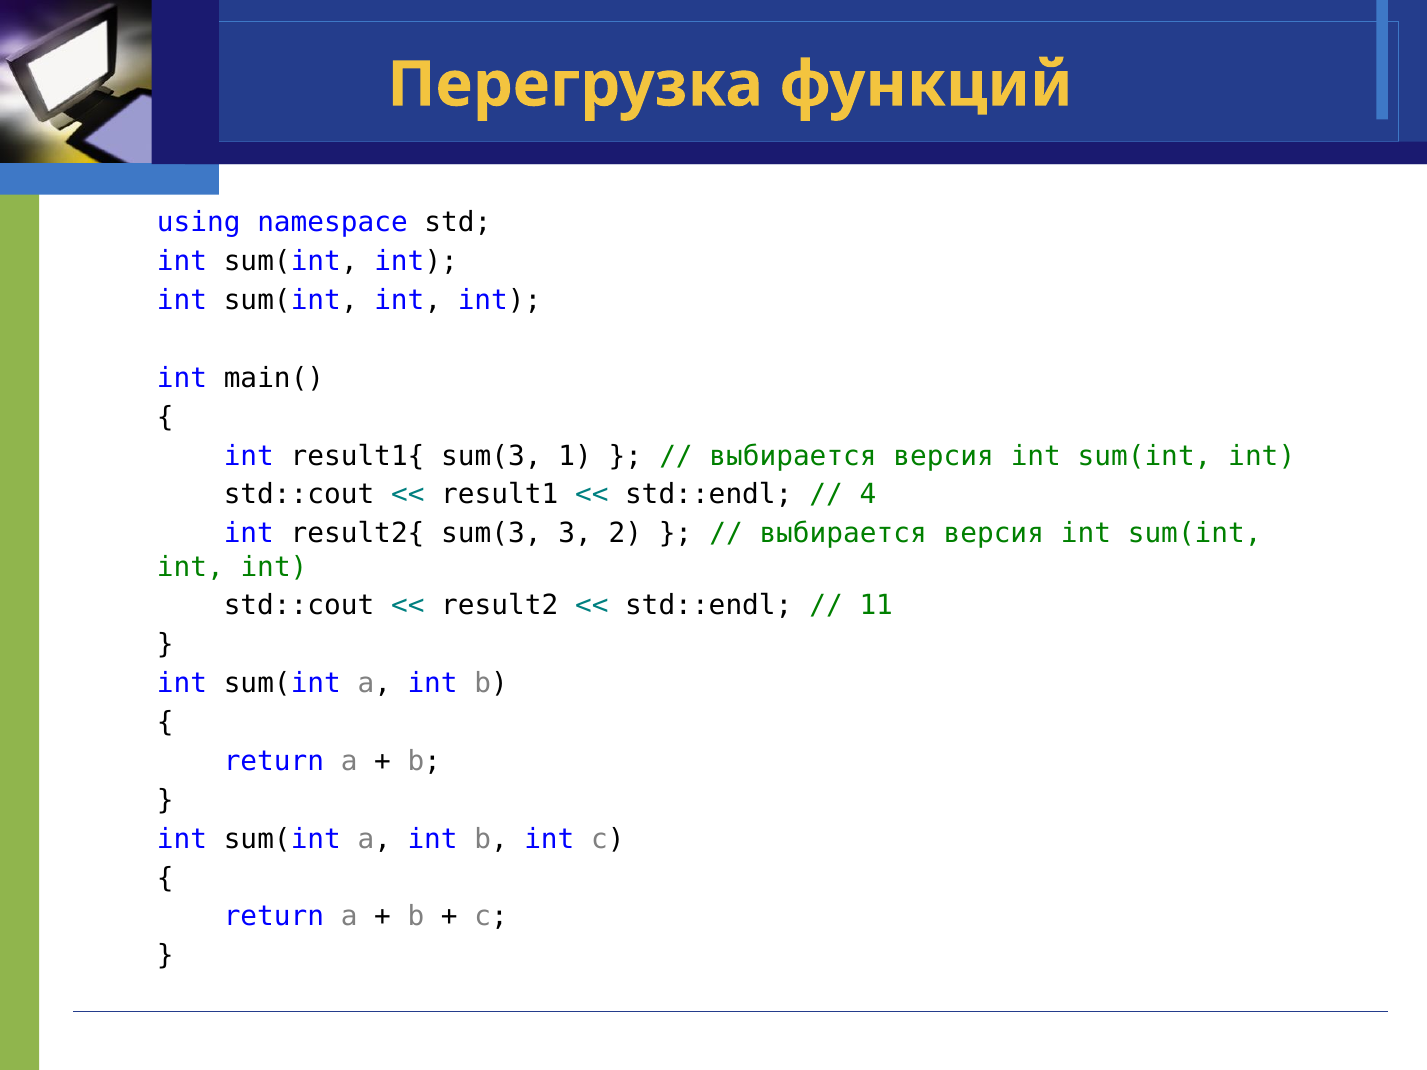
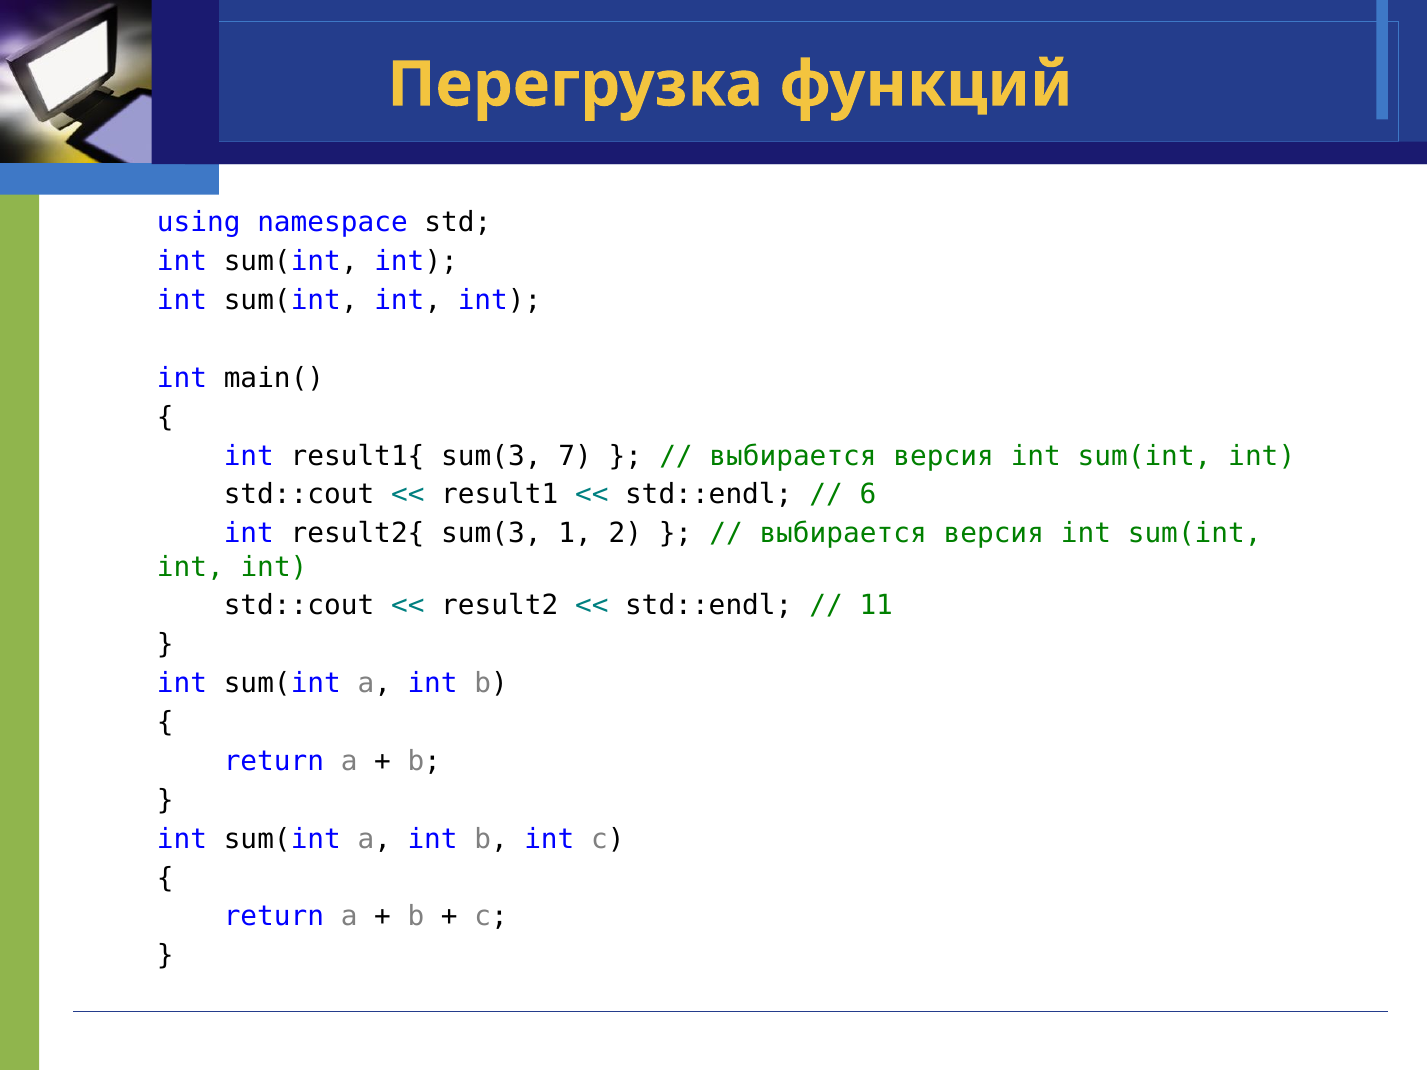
1: 1 -> 7 (575, 456)
4: 4 -> 6 (868, 495)
3: 3 -> 1 (575, 534)
